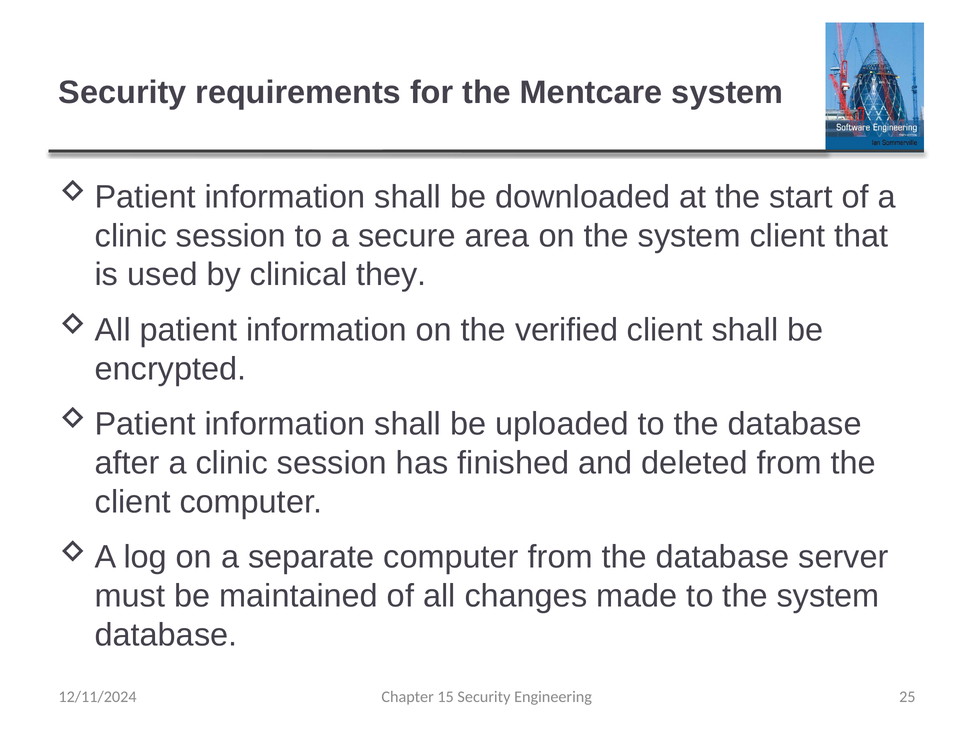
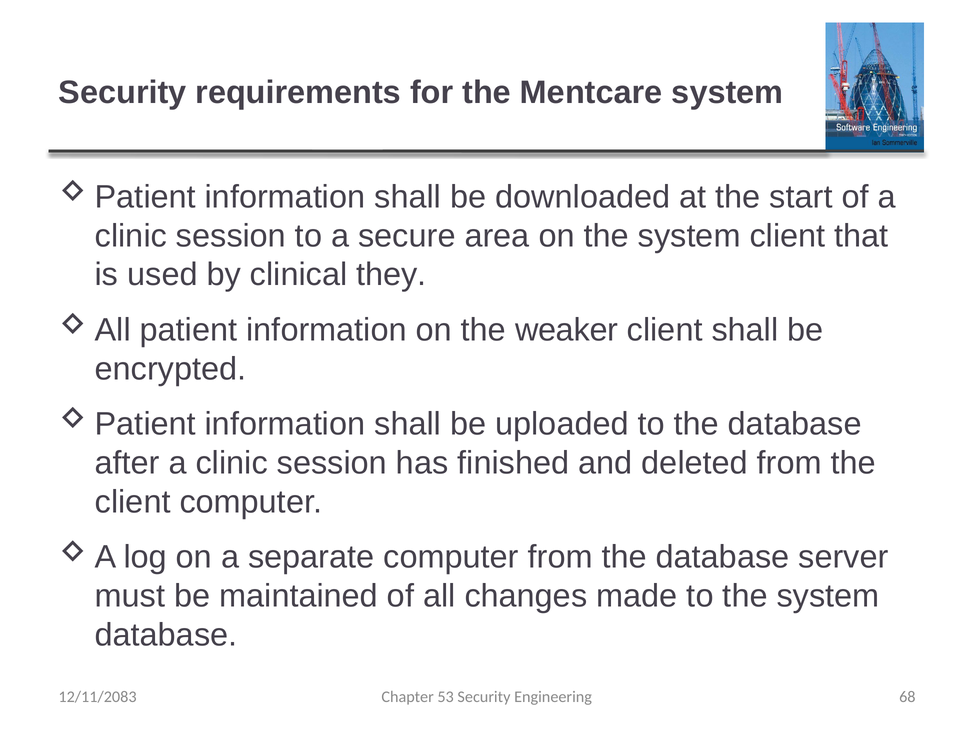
verified: verified -> weaker (567, 330)
15: 15 -> 53 (446, 697)
25: 25 -> 68 (907, 697)
12/11/2024: 12/11/2024 -> 12/11/2083 (98, 698)
